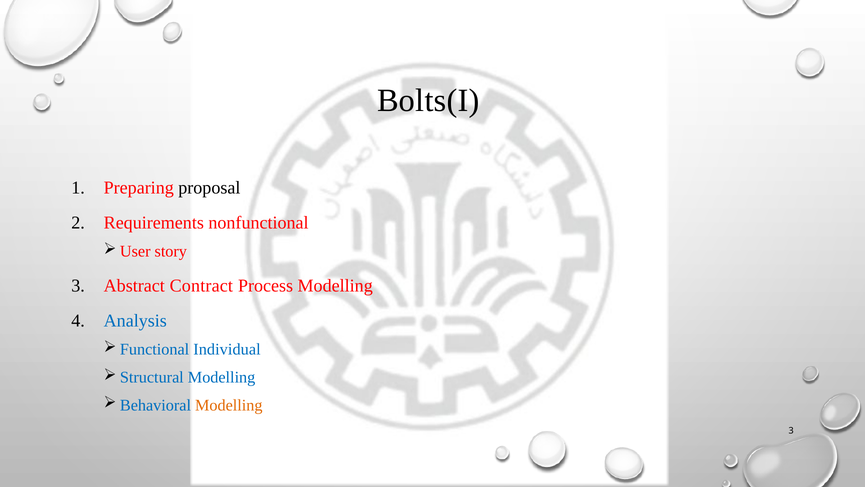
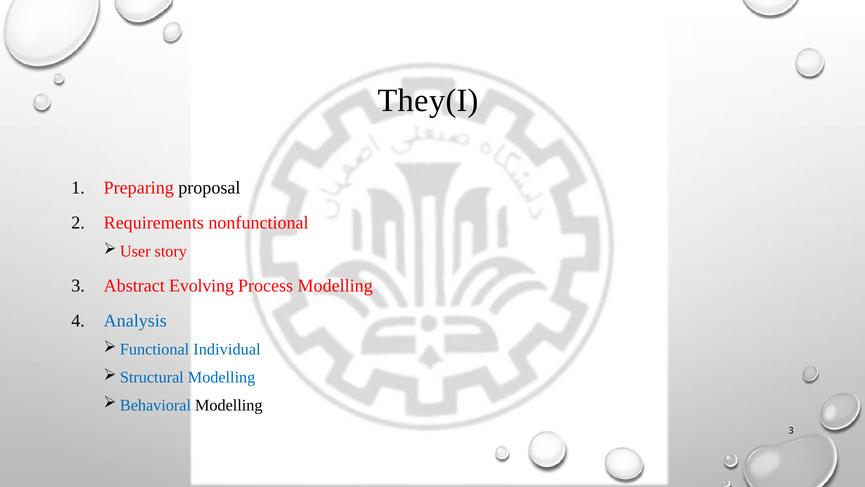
Bolts(I: Bolts(I -> They(I (428, 100)
Contract: Contract -> Evolving (202, 285)
Modelling colour: orange -> black (229, 405)
